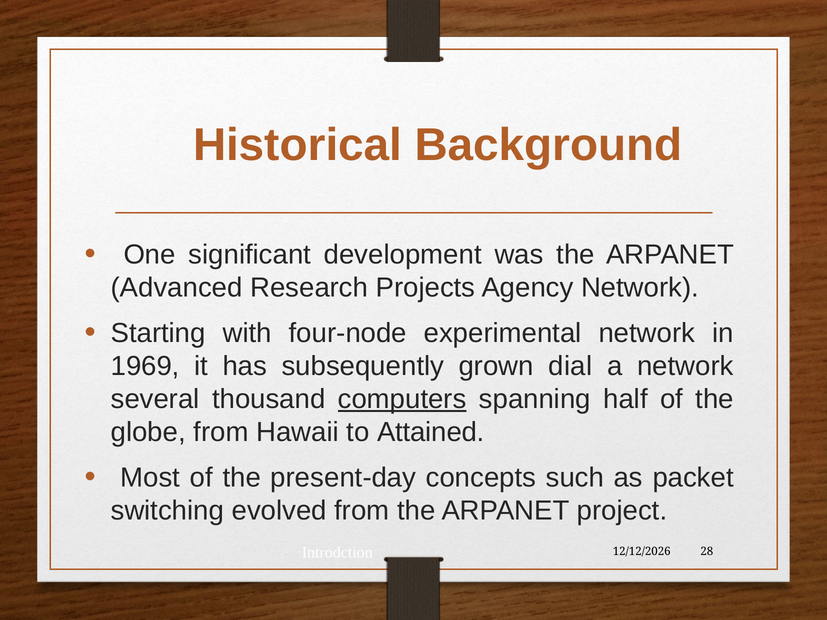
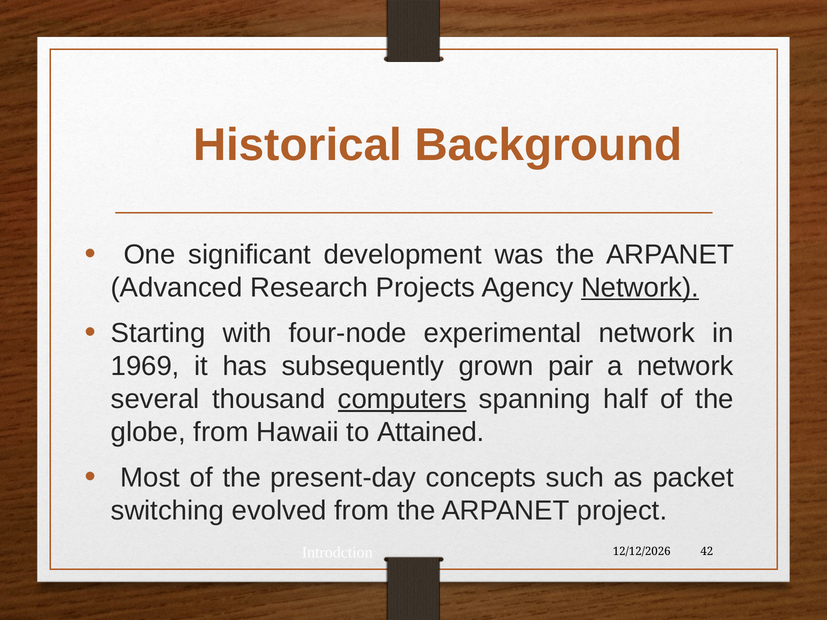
Network underline: none -> present (640, 288)
dial: dial -> pair (571, 366)
28: 28 -> 42 (707, 552)
